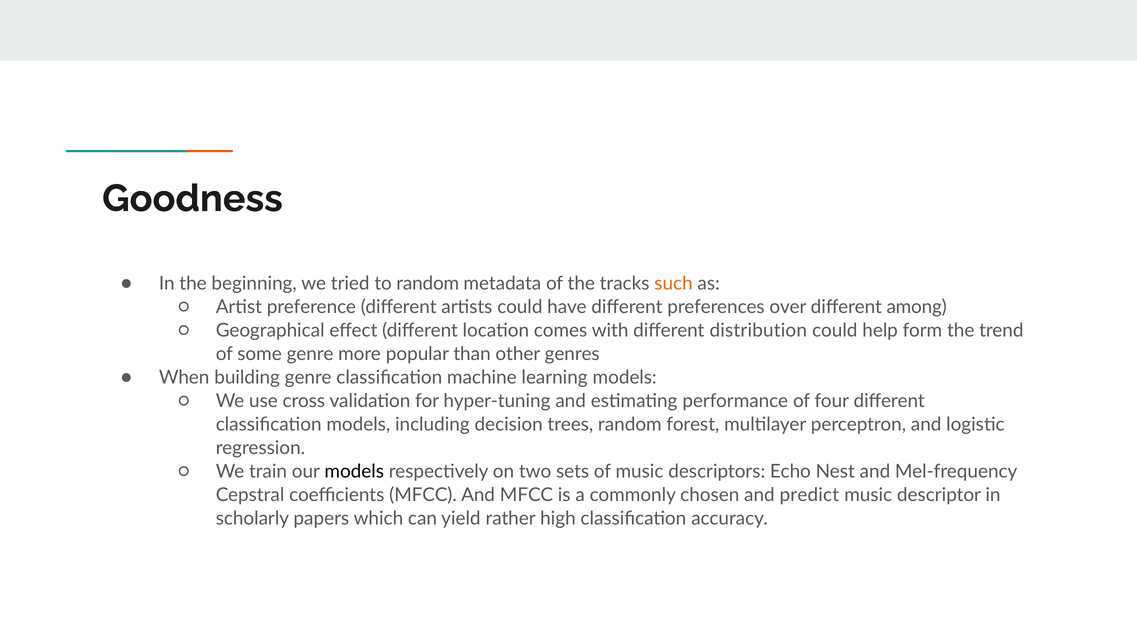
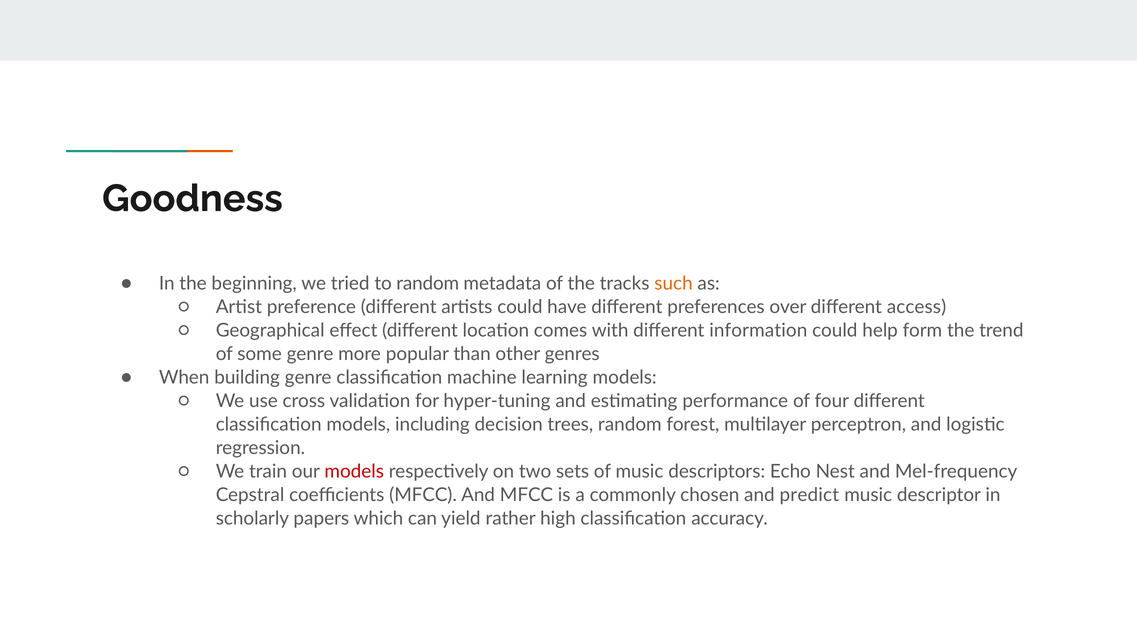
among: among -> access (916, 307)
distribution: distribution -> information (758, 330)
models colour: black -> red (354, 471)
